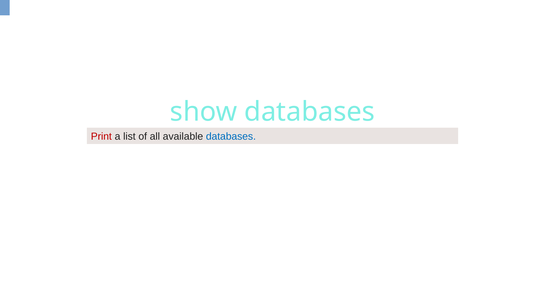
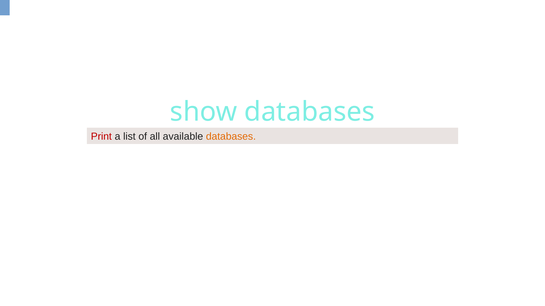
databases colour: blue -> orange (231, 137)
